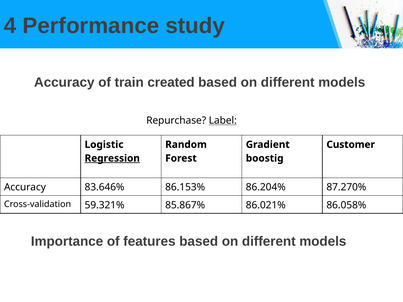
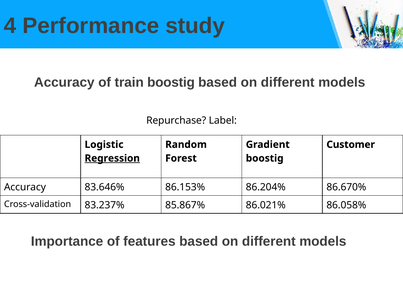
train created: created -> boostig (171, 82)
Label underline: present -> none (223, 121)
87.270%: 87.270% -> 86.670% (346, 187)
59.321%: 59.321% -> 83.237% (105, 205)
